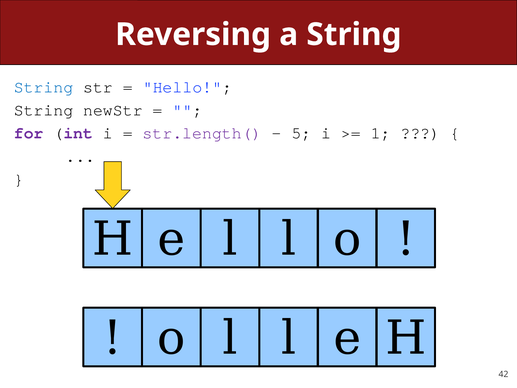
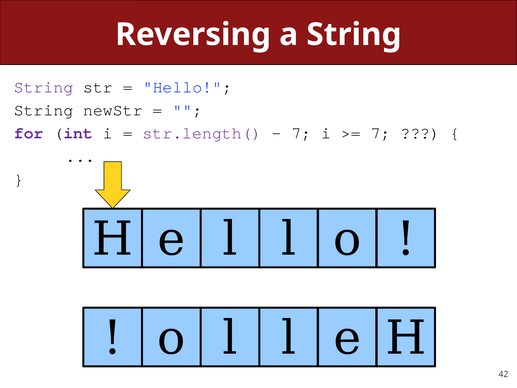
String colour: blue -> purple (44, 87)
5: 5 -> 7 (301, 133)
1: 1 -> 7 (381, 133)
